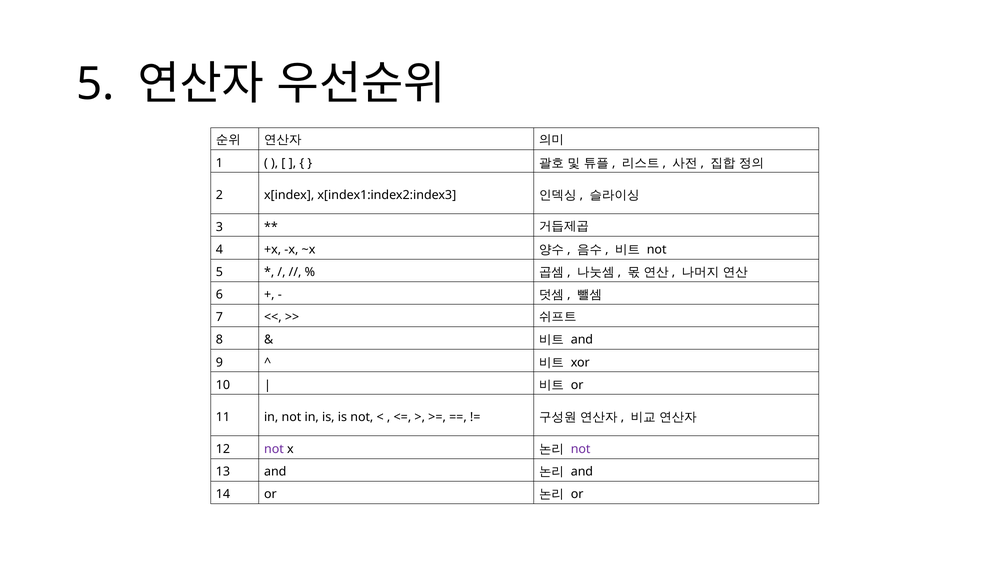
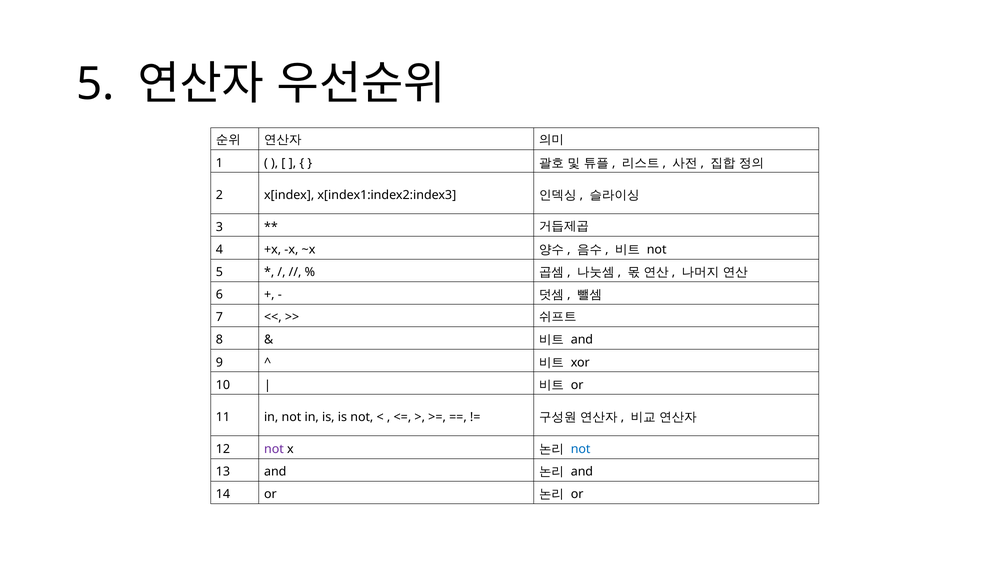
not colour: purple -> blue (581, 450)
